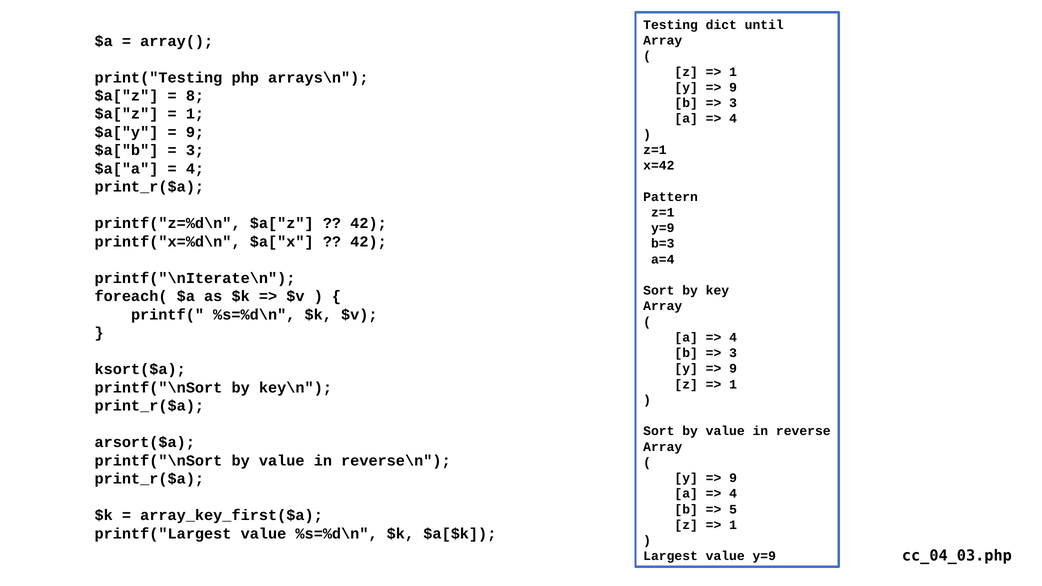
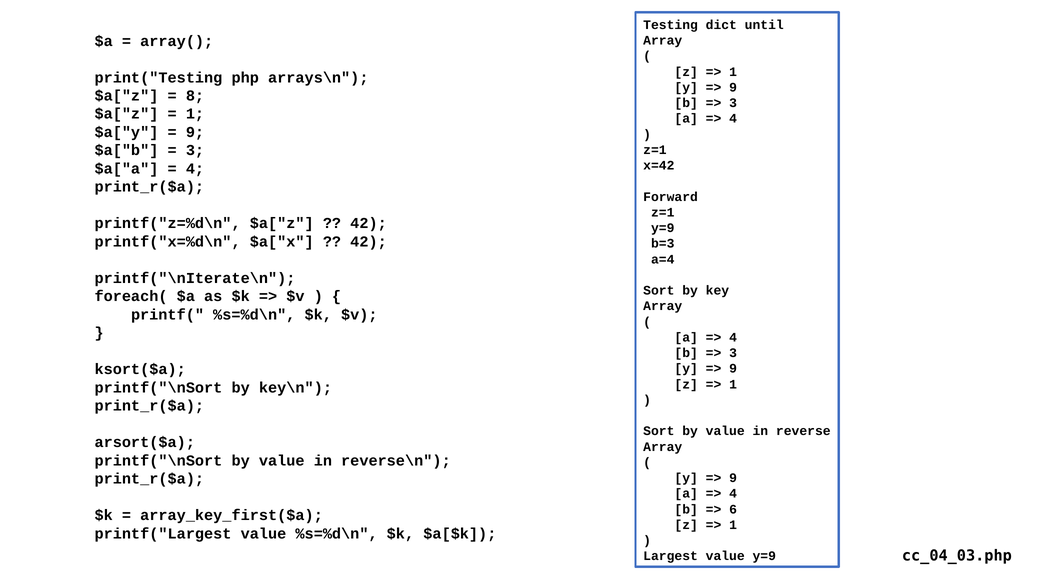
Pattern: Pattern -> Forward (671, 197)
5: 5 -> 6 (733, 509)
